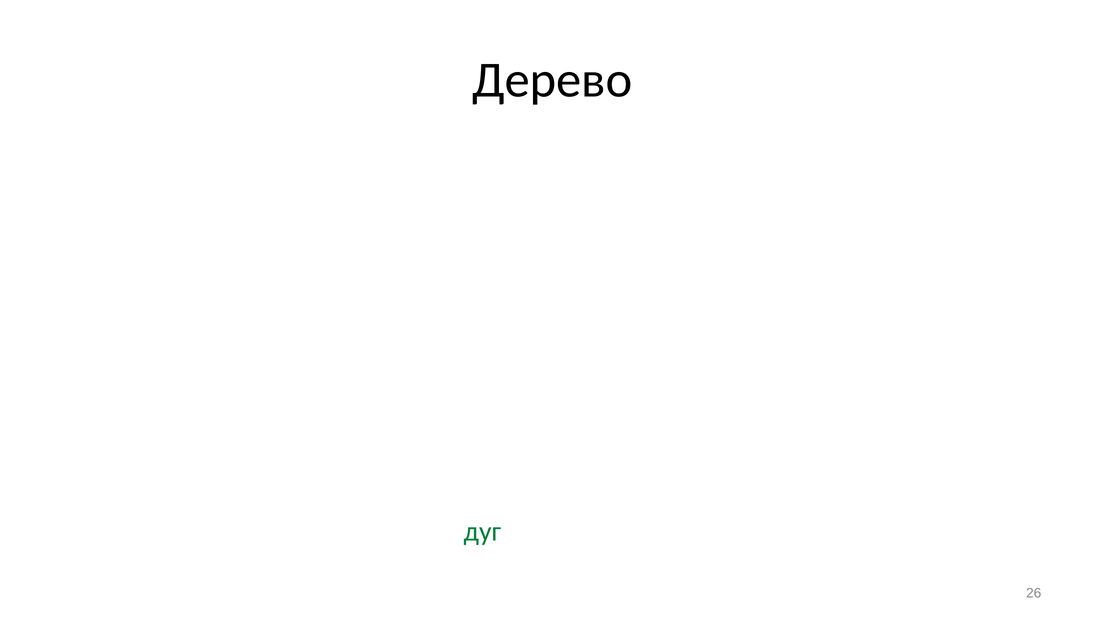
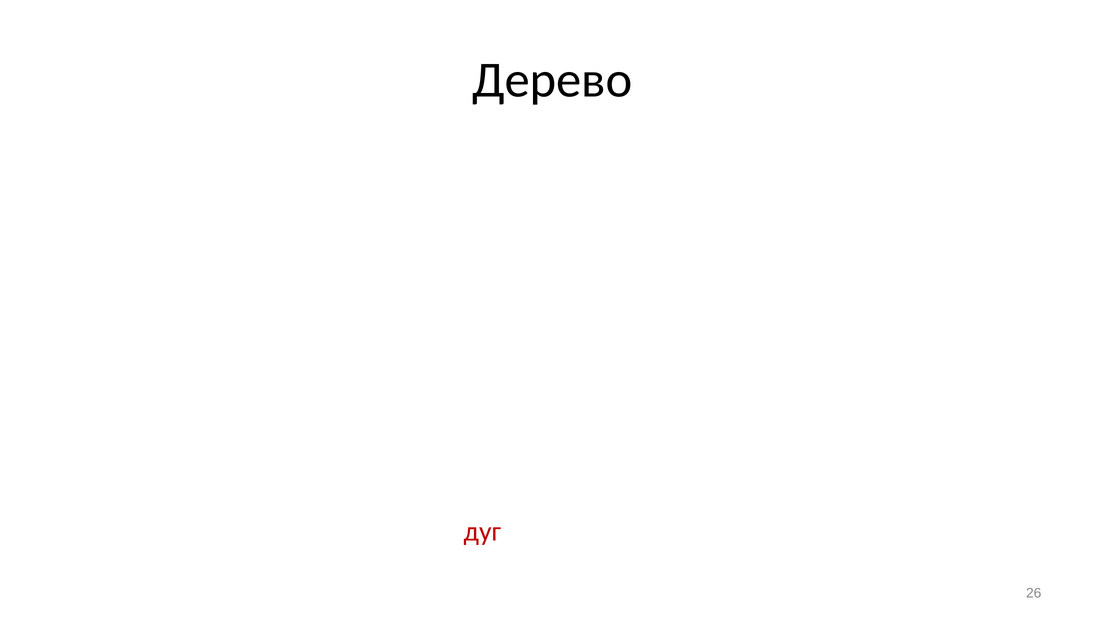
дуг colour: green -> red (483, 532)
